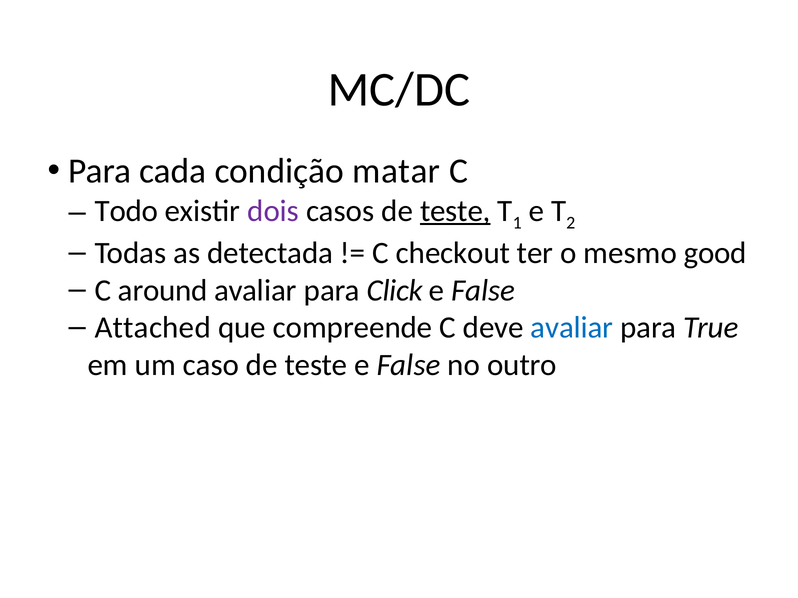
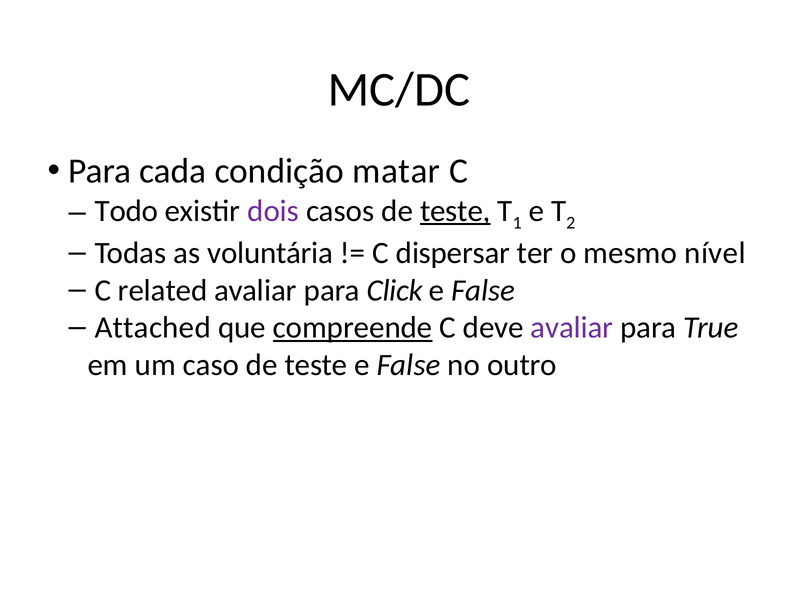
detectada: detectada -> voluntária (270, 253)
checkout: checkout -> dispersar (453, 253)
good: good -> nível (715, 253)
around: around -> related (163, 291)
compreende underline: none -> present (353, 328)
avaliar colour: blue -> purple (572, 328)
